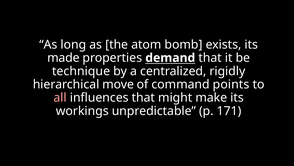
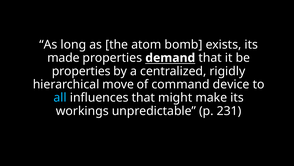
technique: technique -> properties (81, 71)
points: points -> device (231, 84)
all colour: pink -> light blue (60, 97)
171: 171 -> 231 (229, 111)
